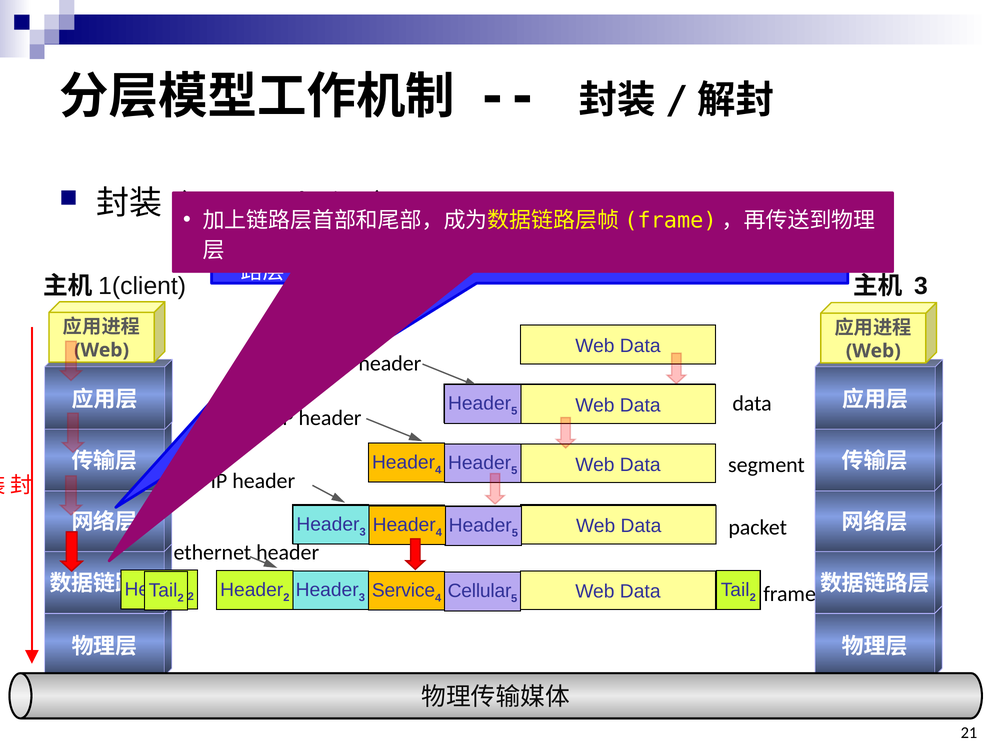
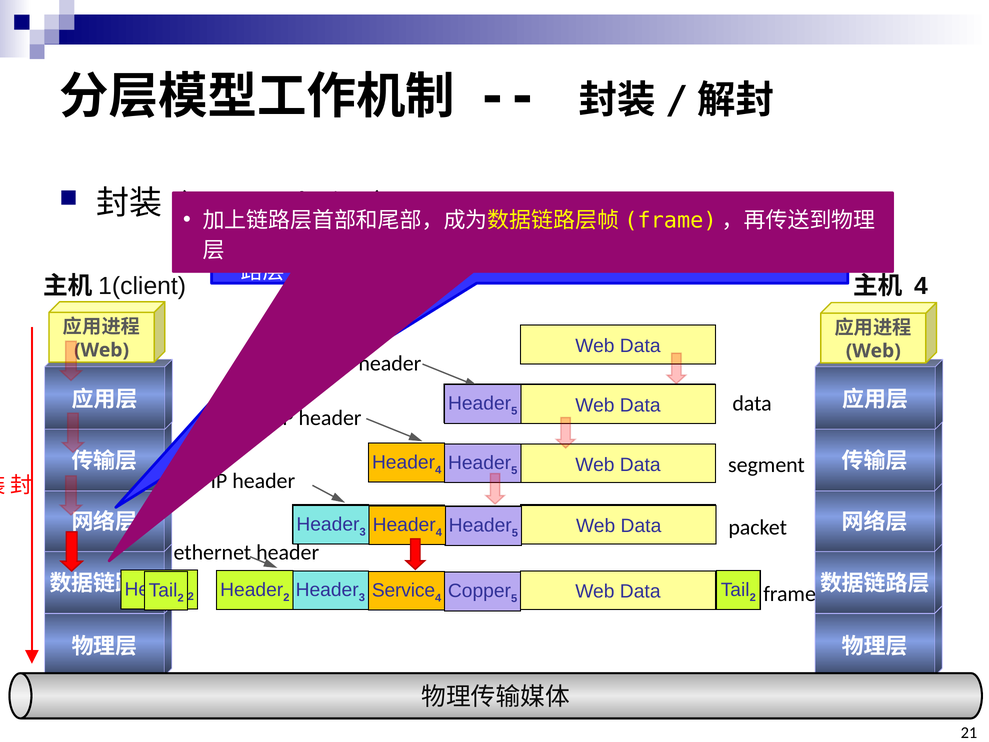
3: 3 -> 4 (921, 286)
Cellular: Cellular -> Copper (479, 591)
